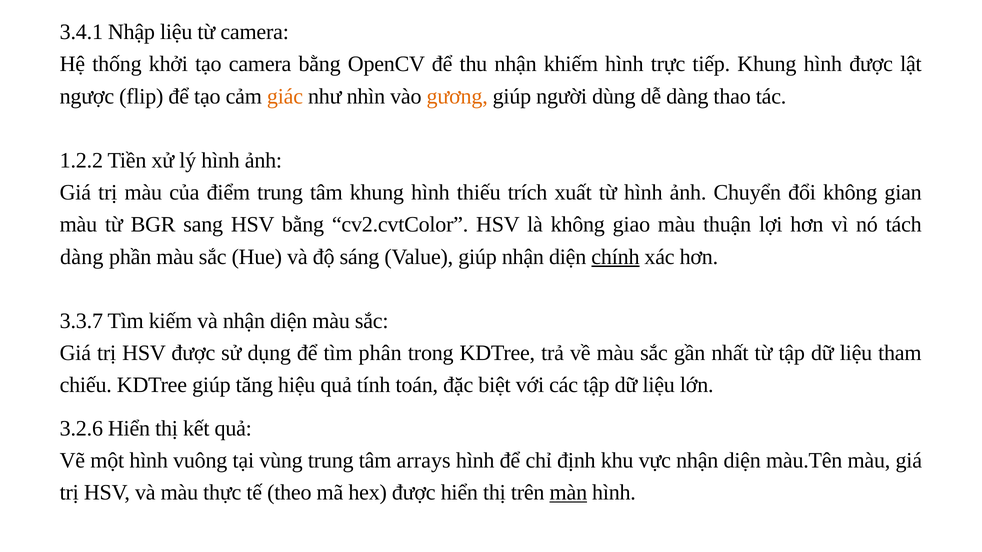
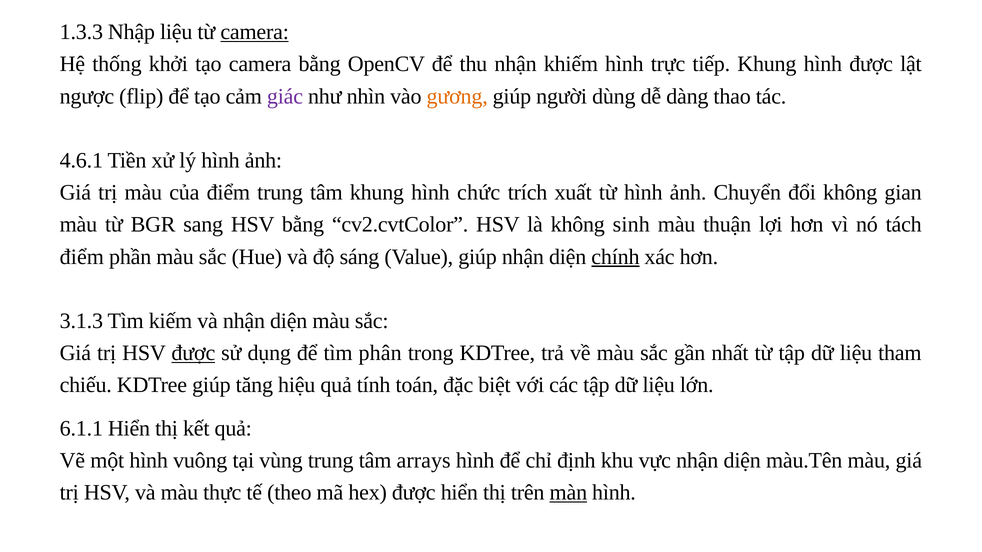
3.4.1: 3.4.1 -> 1.3.3 (81, 32)
camera underline: none -> present (255, 32)
giác colour: orange -> purple (285, 96)
1.2.2: 1.2.2 -> 4.6.1 (81, 161)
thiếu: thiếu -> chức (479, 193)
giao: giao -> sinh (631, 225)
dàng: dàng -> điểm (82, 257)
3.3.7: 3.3.7 -> 3.1.3 (81, 321)
được underline: none -> present (193, 353)
3.2.6: 3.2.6 -> 6.1.1 (81, 429)
